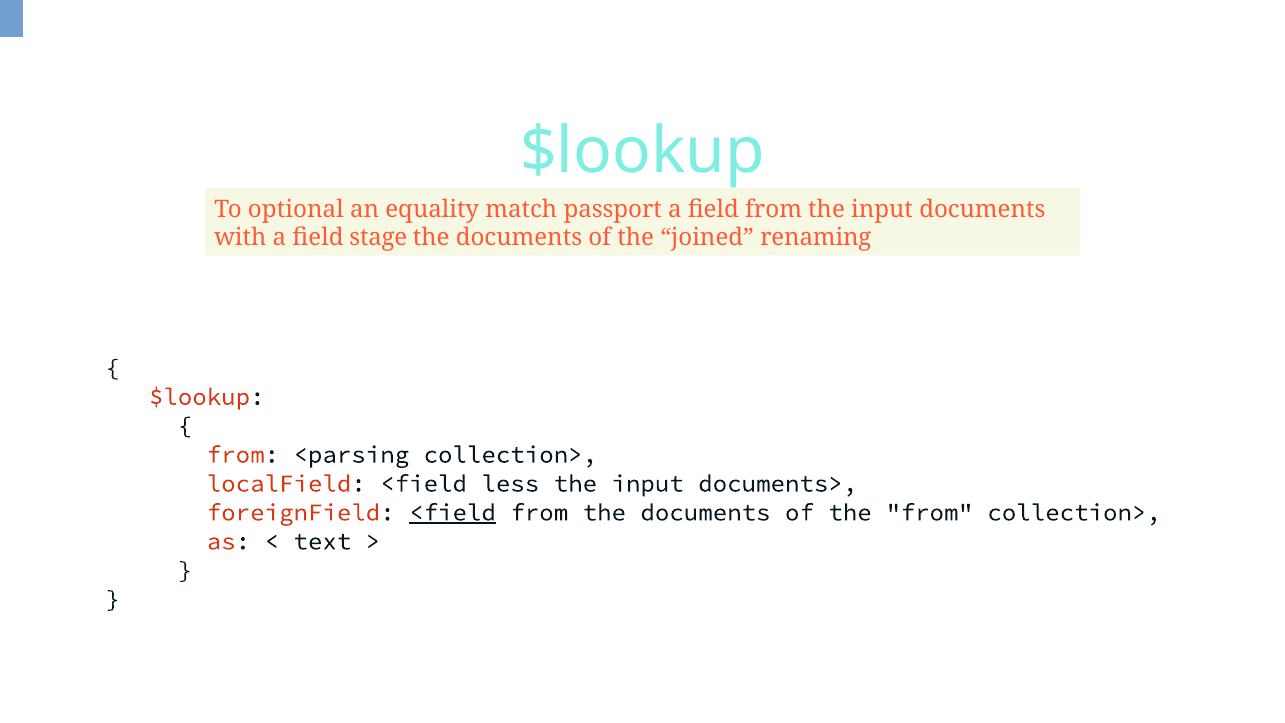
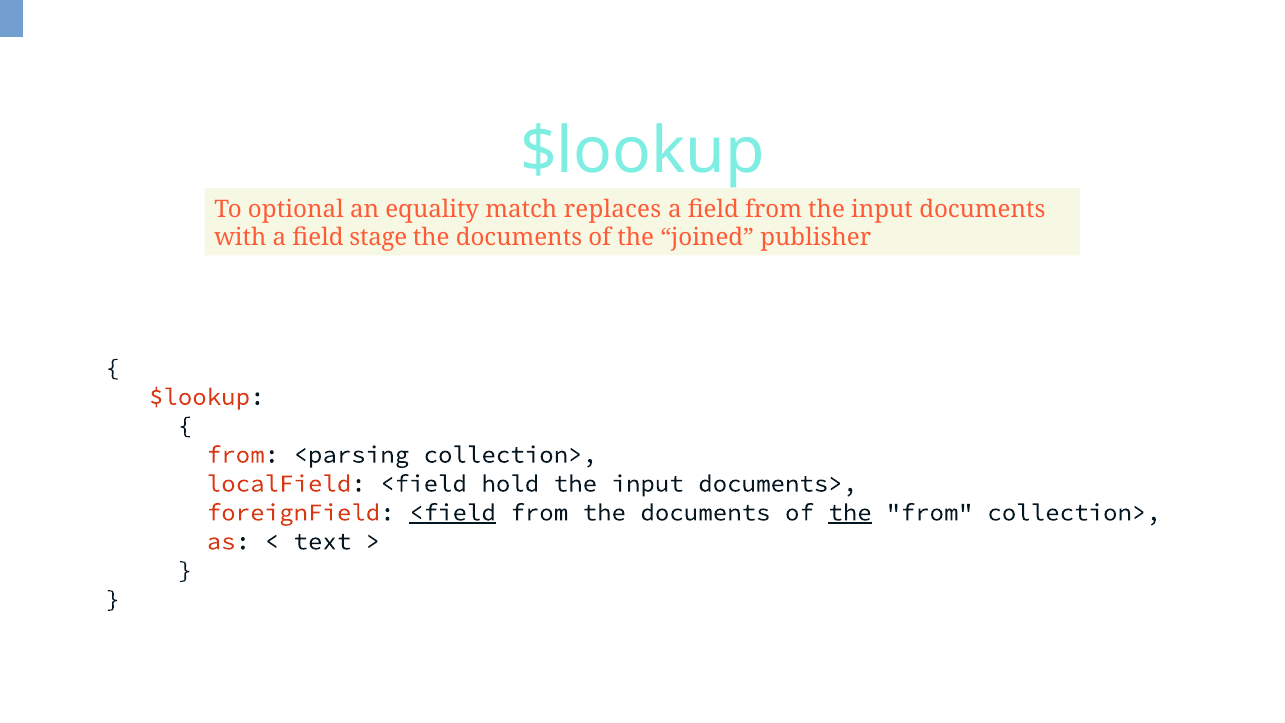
passport: passport -> replaces (613, 209)
renaming: renaming -> publisher (816, 238)
less: less -> hold (510, 483)
the underline: none -> present (850, 512)
